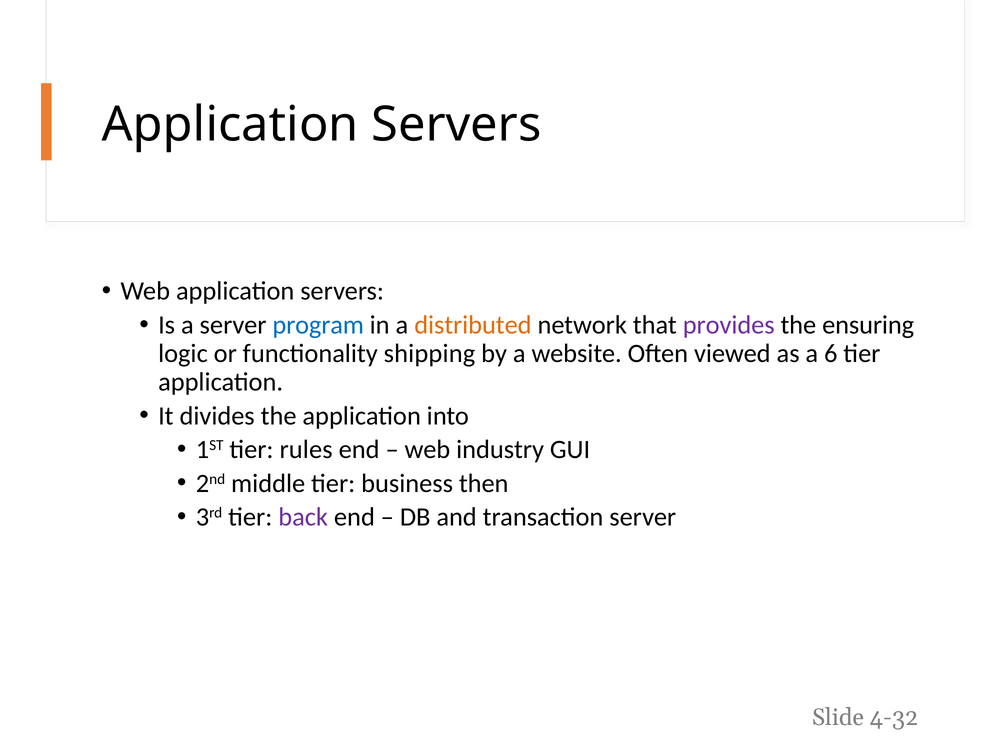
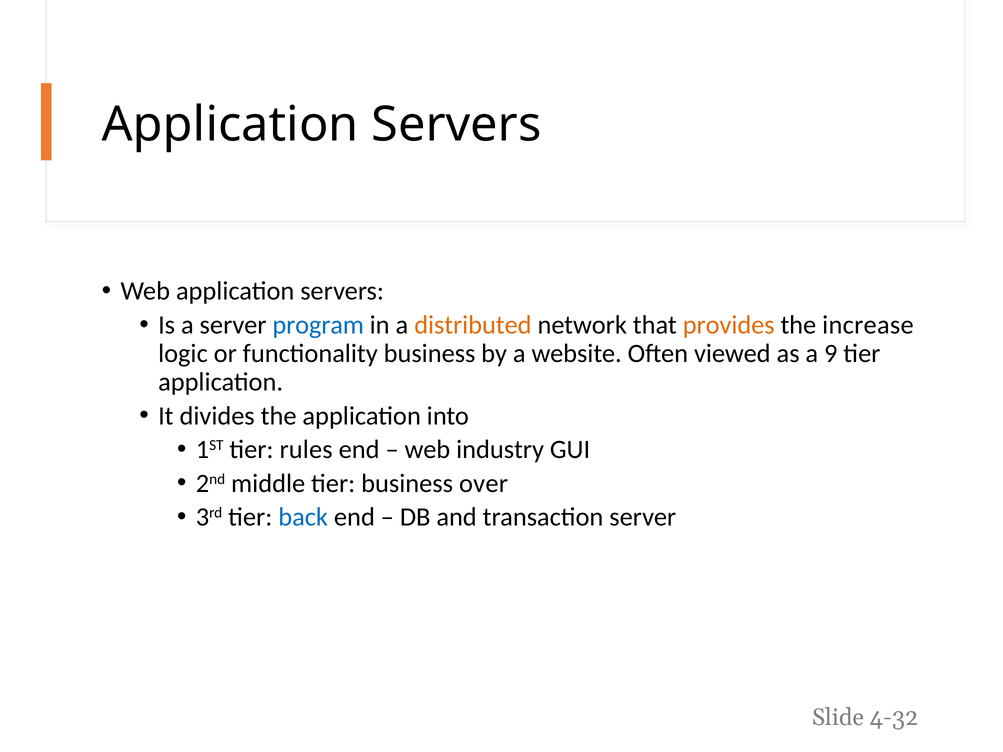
provides colour: purple -> orange (729, 325)
ensuring: ensuring -> increase (868, 325)
functionality shipping: shipping -> business (430, 354)
6: 6 -> 9 (831, 354)
then: then -> over (484, 483)
back colour: purple -> blue (303, 517)
